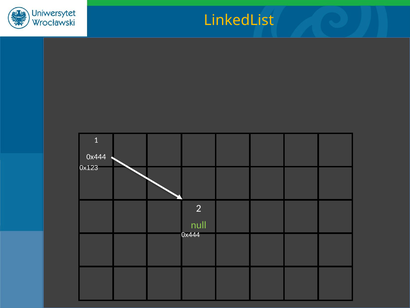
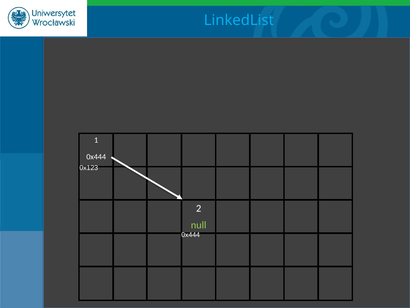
LinkedList colour: yellow -> light blue (239, 20)
